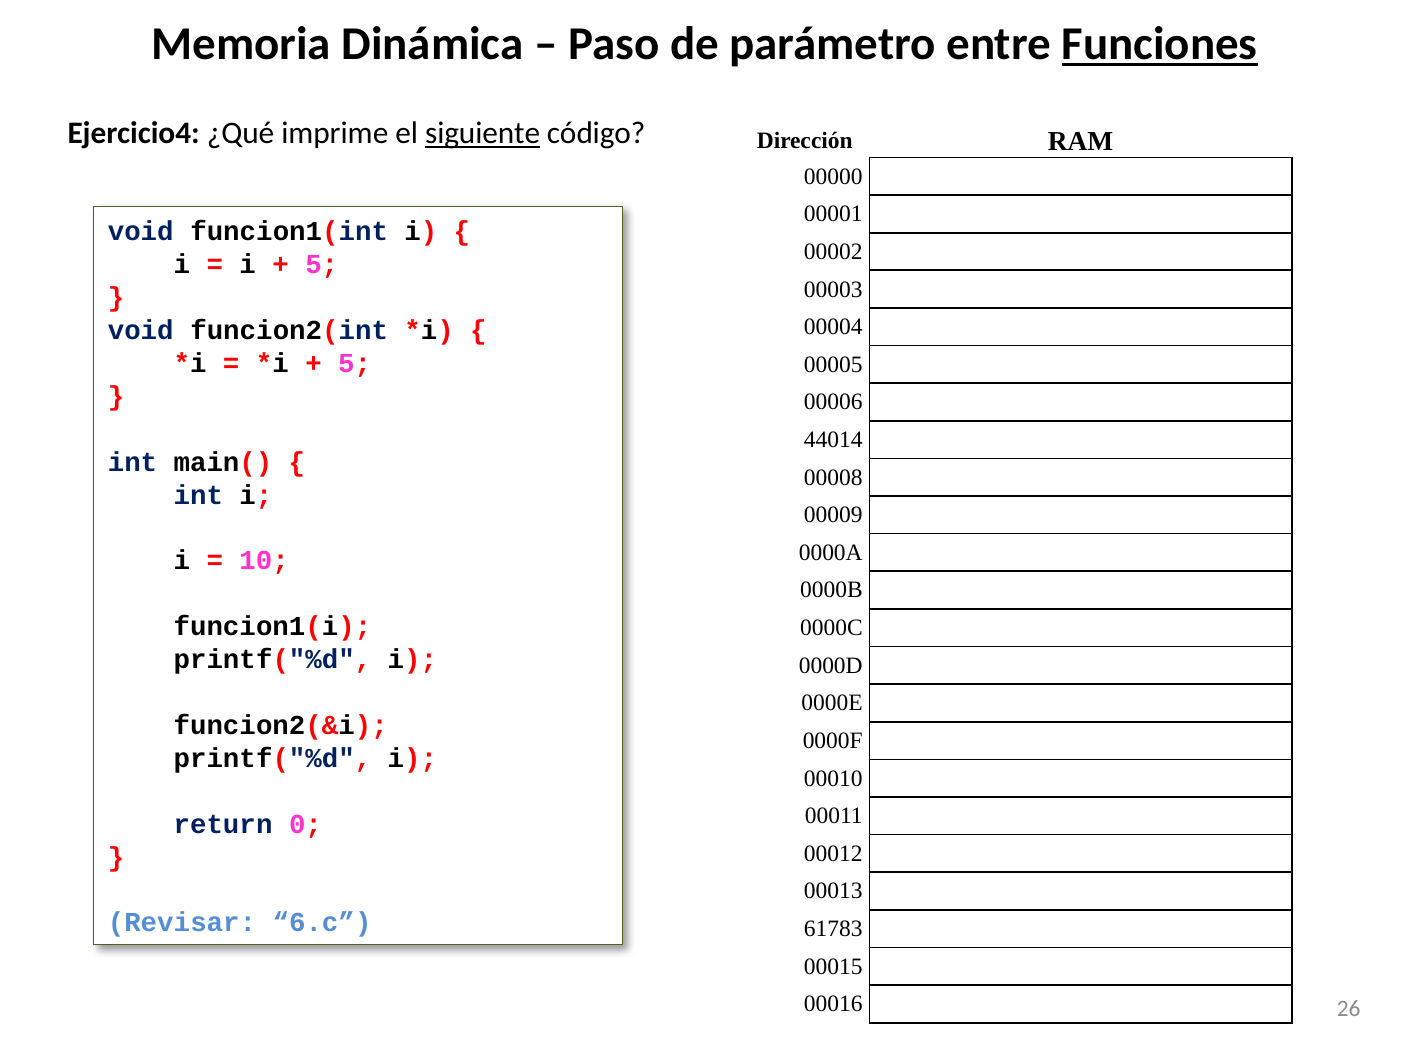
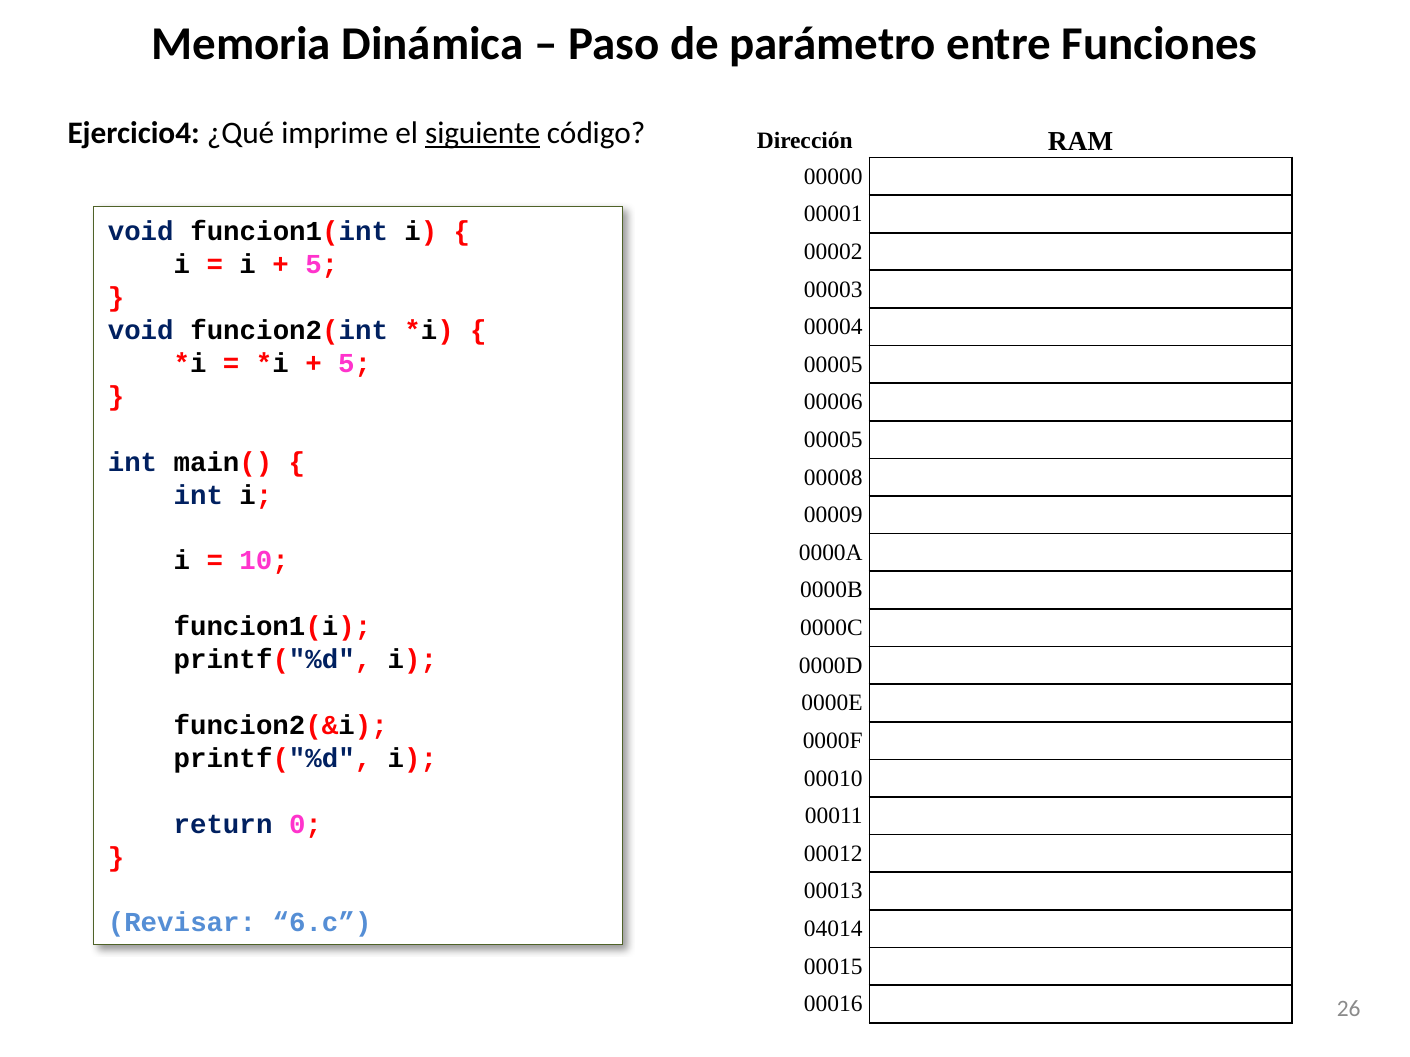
Funciones underline: present -> none (1160, 44)
44014: 44014 -> 00005 (833, 440)
61783: 61783 -> 04014 (833, 929)
